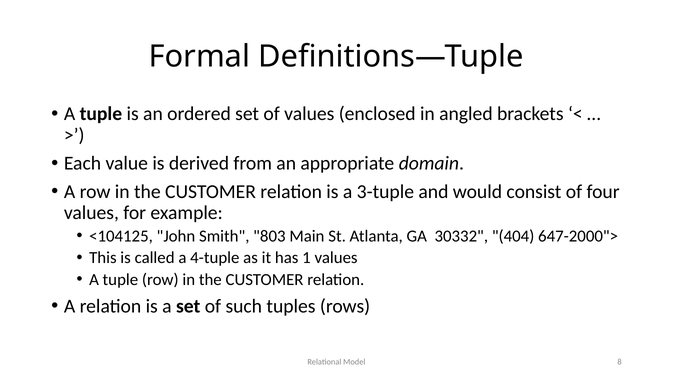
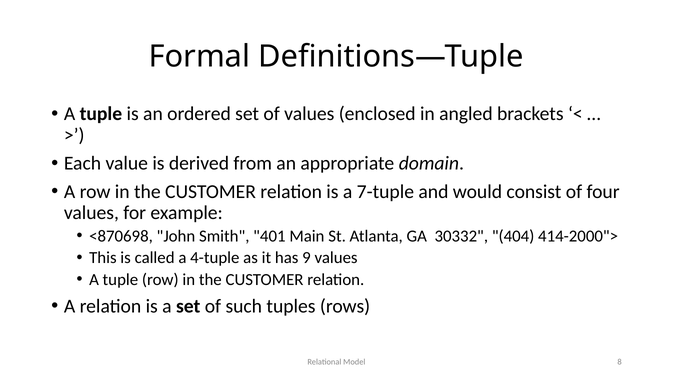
3-tuple: 3-tuple -> 7-tuple (385, 191)
<104125: <104125 -> <870698 (121, 236)
803: 803 -> 401 (269, 236)
647-2000">: 647-2000"> -> 414-2000"> (578, 236)
1: 1 -> 9 (306, 257)
